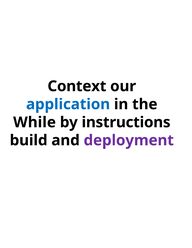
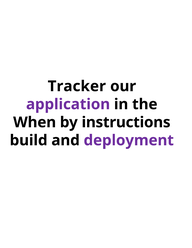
Context: Context -> Tracker (77, 86)
application colour: blue -> purple (68, 104)
While: While -> When (35, 123)
